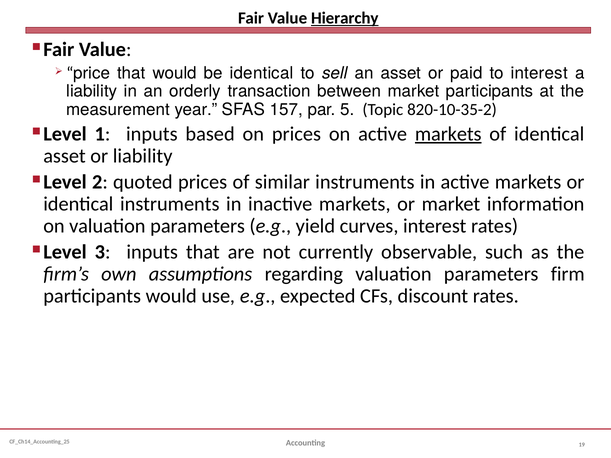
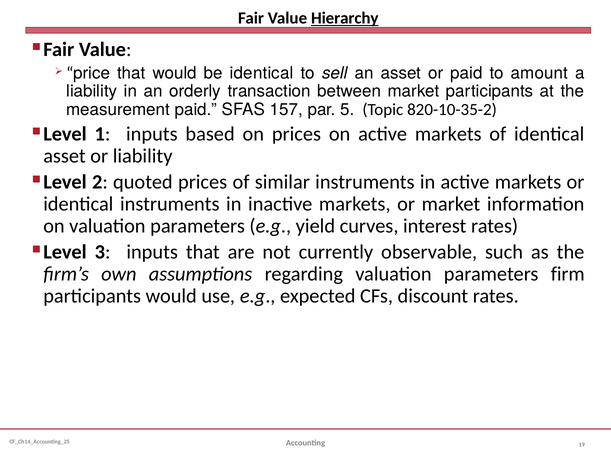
to interest: interest -> amount (539, 73)
measurement year: year -> paid (196, 110)
markets underline: present -> none (448, 134)
